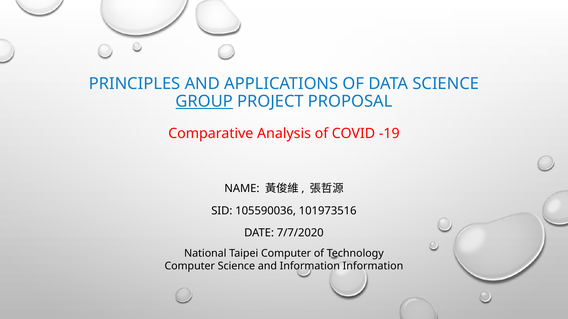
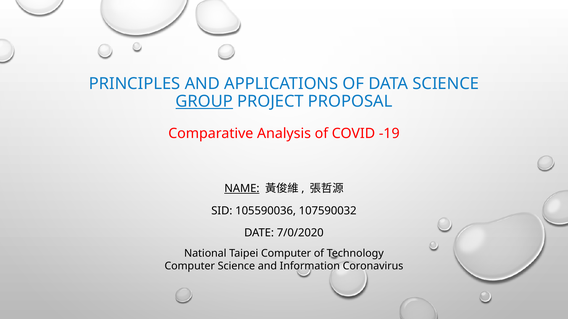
NAME underline: none -> present (242, 189)
101973516: 101973516 -> 107590032 (328, 211)
7/7/2020: 7/7/2020 -> 7/0/2020 (300, 233)
Information Information: Information -> Coronavirus (373, 266)
